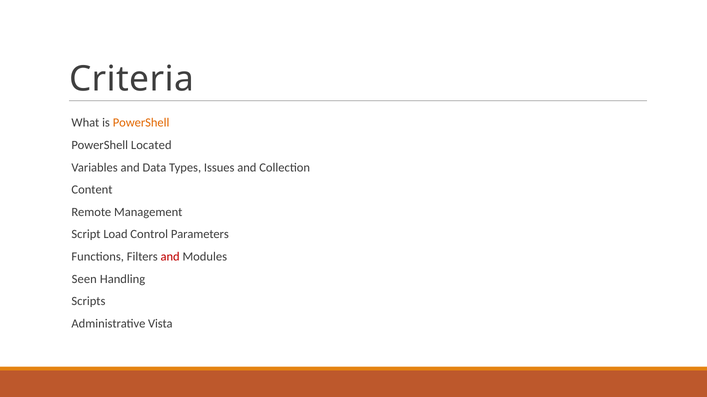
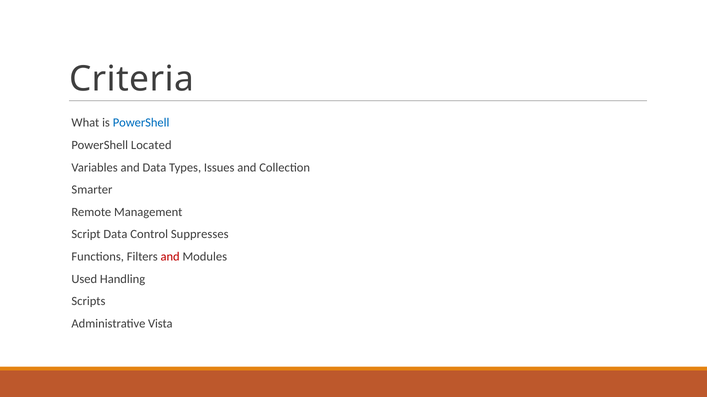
PowerShell colour: orange -> blue (141, 123)
Content: Content -> Smarter (92, 190)
Script Load: Load -> Data (115, 235)
Parameters: Parameters -> Suppresses (200, 235)
Seen: Seen -> Used (84, 279)
